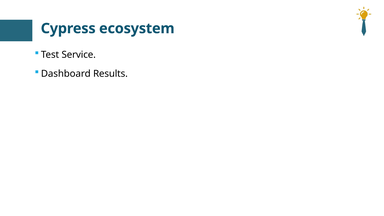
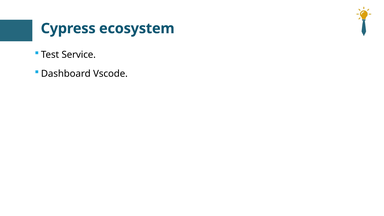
Results: Results -> Vscode (110, 74)
